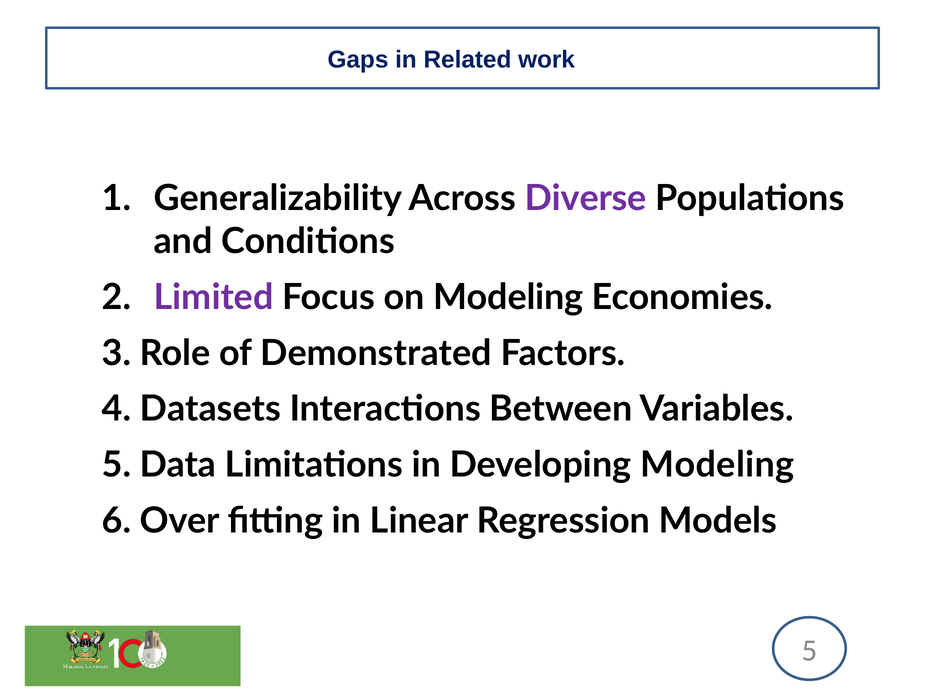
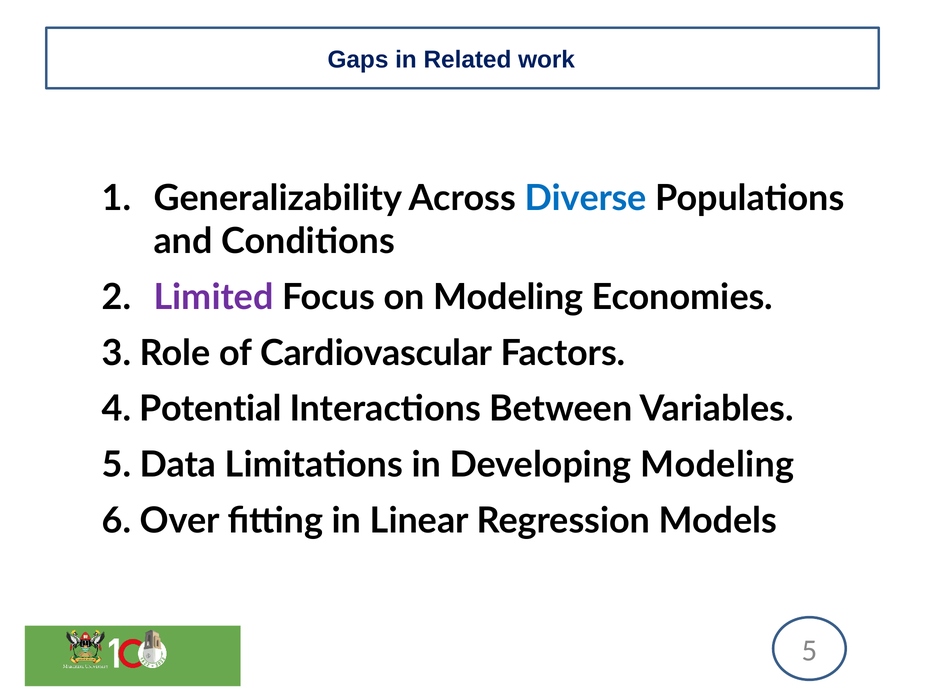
Diverse colour: purple -> blue (586, 198)
Demonstrated: Demonstrated -> Cardiovascular (376, 353)
Datasets: Datasets -> Potential (211, 409)
